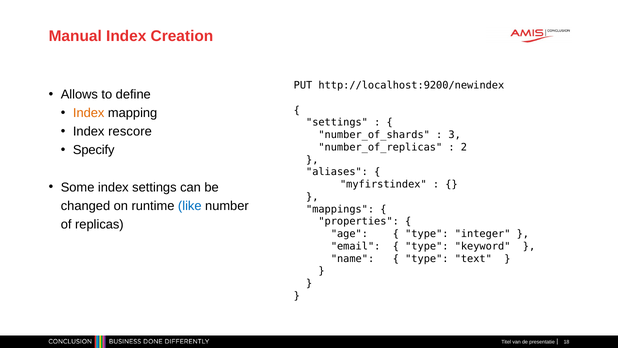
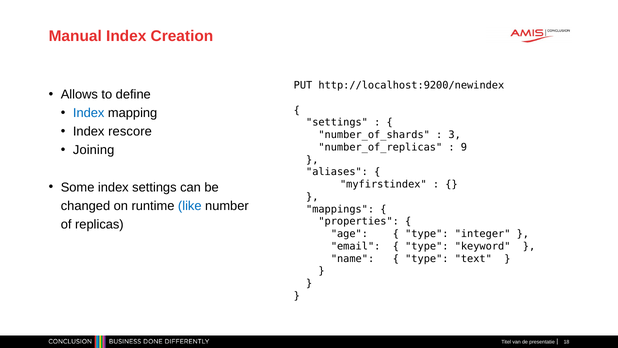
Index colour: orange -> blue (89, 113)
2: 2 -> 9 (464, 147)
Specify: Specify -> Joining (94, 150)
